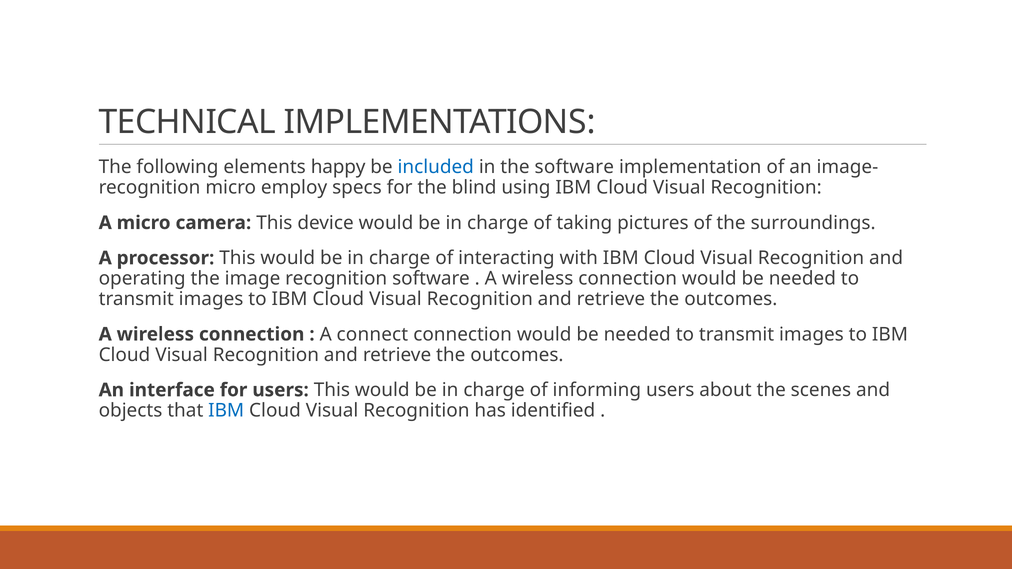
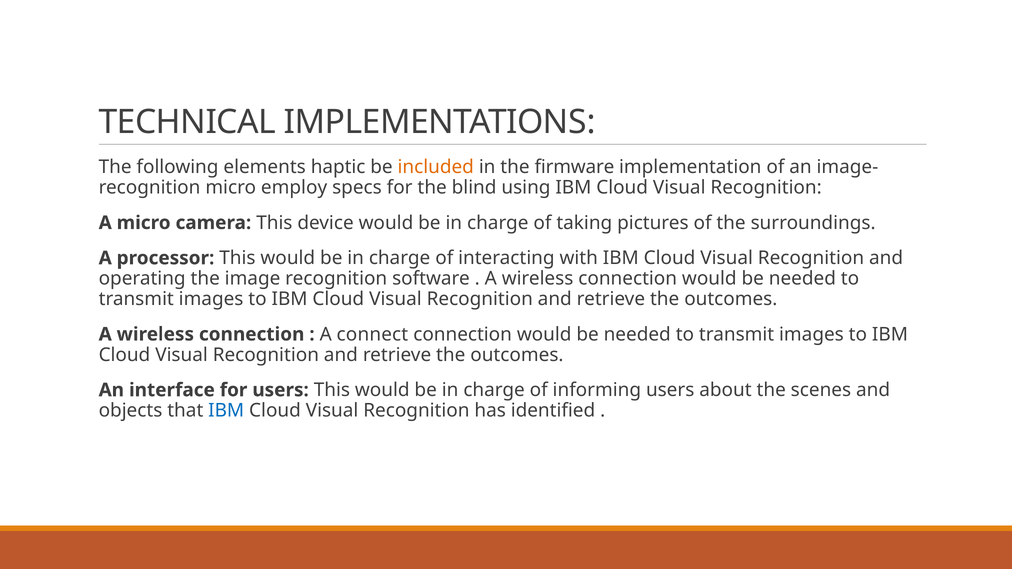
happy: happy -> haptic (338, 167)
included colour: blue -> orange (436, 167)
the software: software -> firmware (574, 167)
